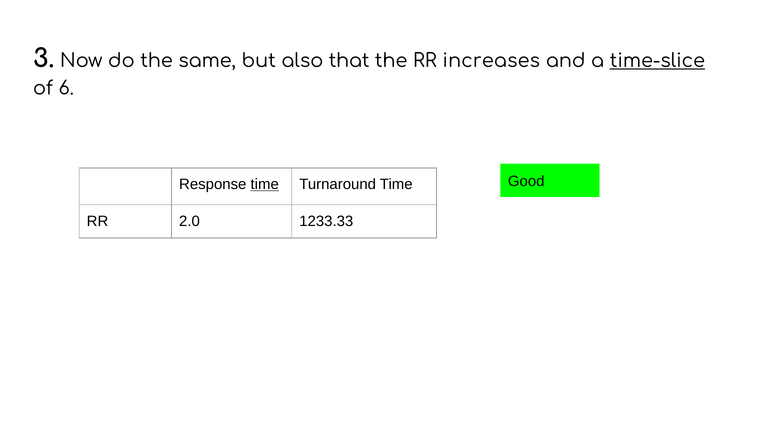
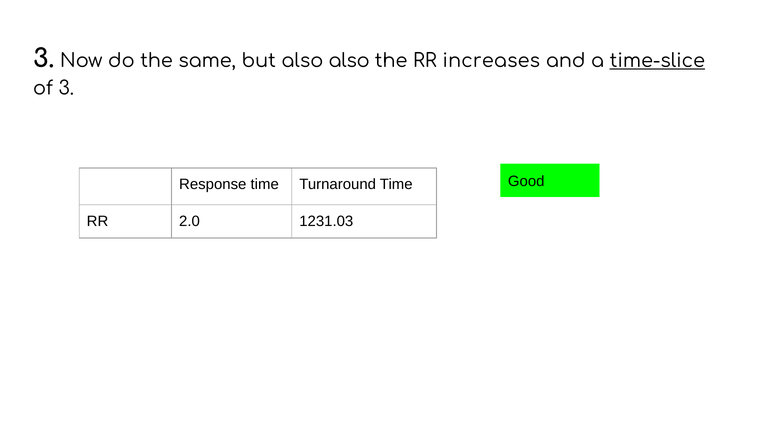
also that: that -> also (349, 61)
of 6: 6 -> 3 (66, 89)
time underline: present -> none (265, 184)
1233.33: 1233.33 -> 1231.03 (326, 221)
